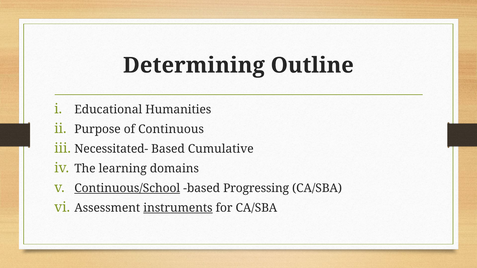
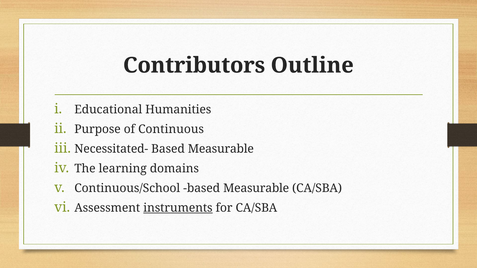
Determining: Determining -> Contributors (194, 65)
Cumulative: Cumulative -> Measurable (221, 149)
Continuous/School underline: present -> none (127, 189)
Progressing: Progressing -> Measurable (256, 189)
